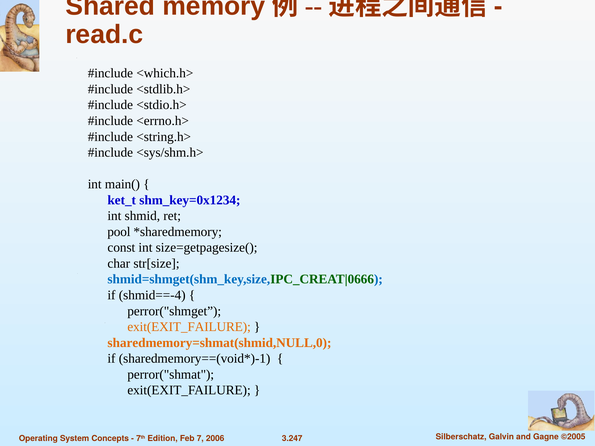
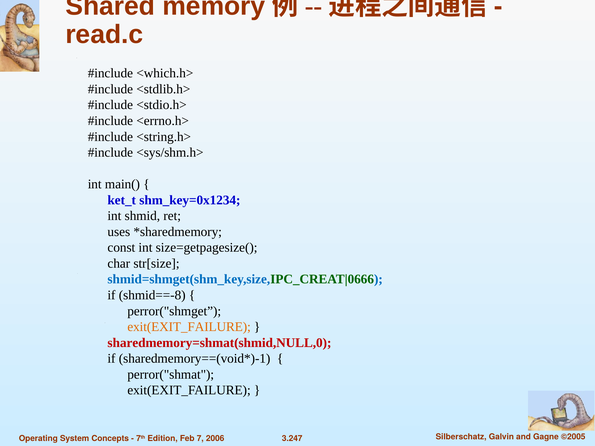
pool: pool -> uses (119, 232)
shmid==-4: shmid==-4 -> shmid==-8 (152, 295)
sharedmemory=shmat(shmid,NULL,0 colour: orange -> red (219, 343)
